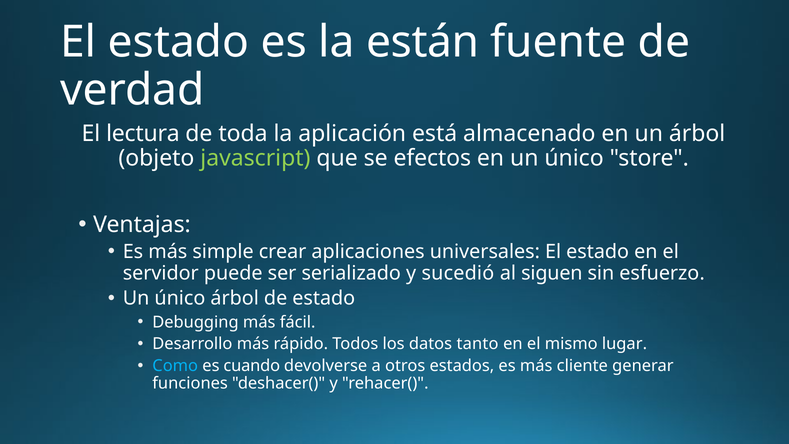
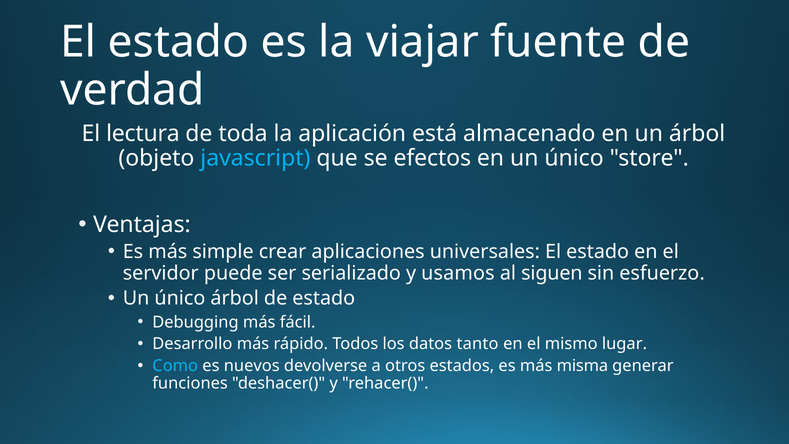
están: están -> viajar (423, 42)
javascript colour: light green -> light blue (255, 158)
sucedió: sucedió -> usamos (458, 273)
cuando: cuando -> nuevos (252, 366)
cliente: cliente -> misma (582, 366)
